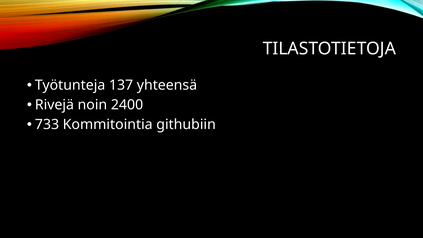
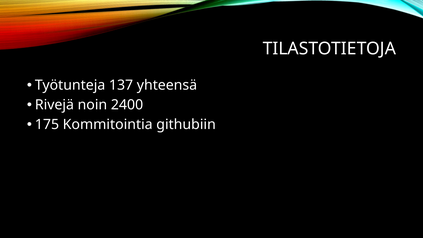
733: 733 -> 175 (47, 125)
